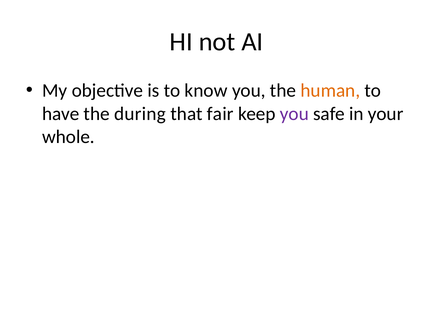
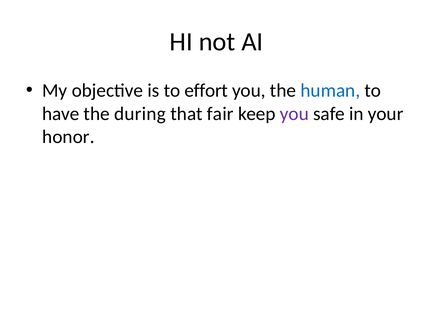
know: know -> effort (206, 91)
human colour: orange -> blue (330, 91)
whole: whole -> honor (68, 137)
